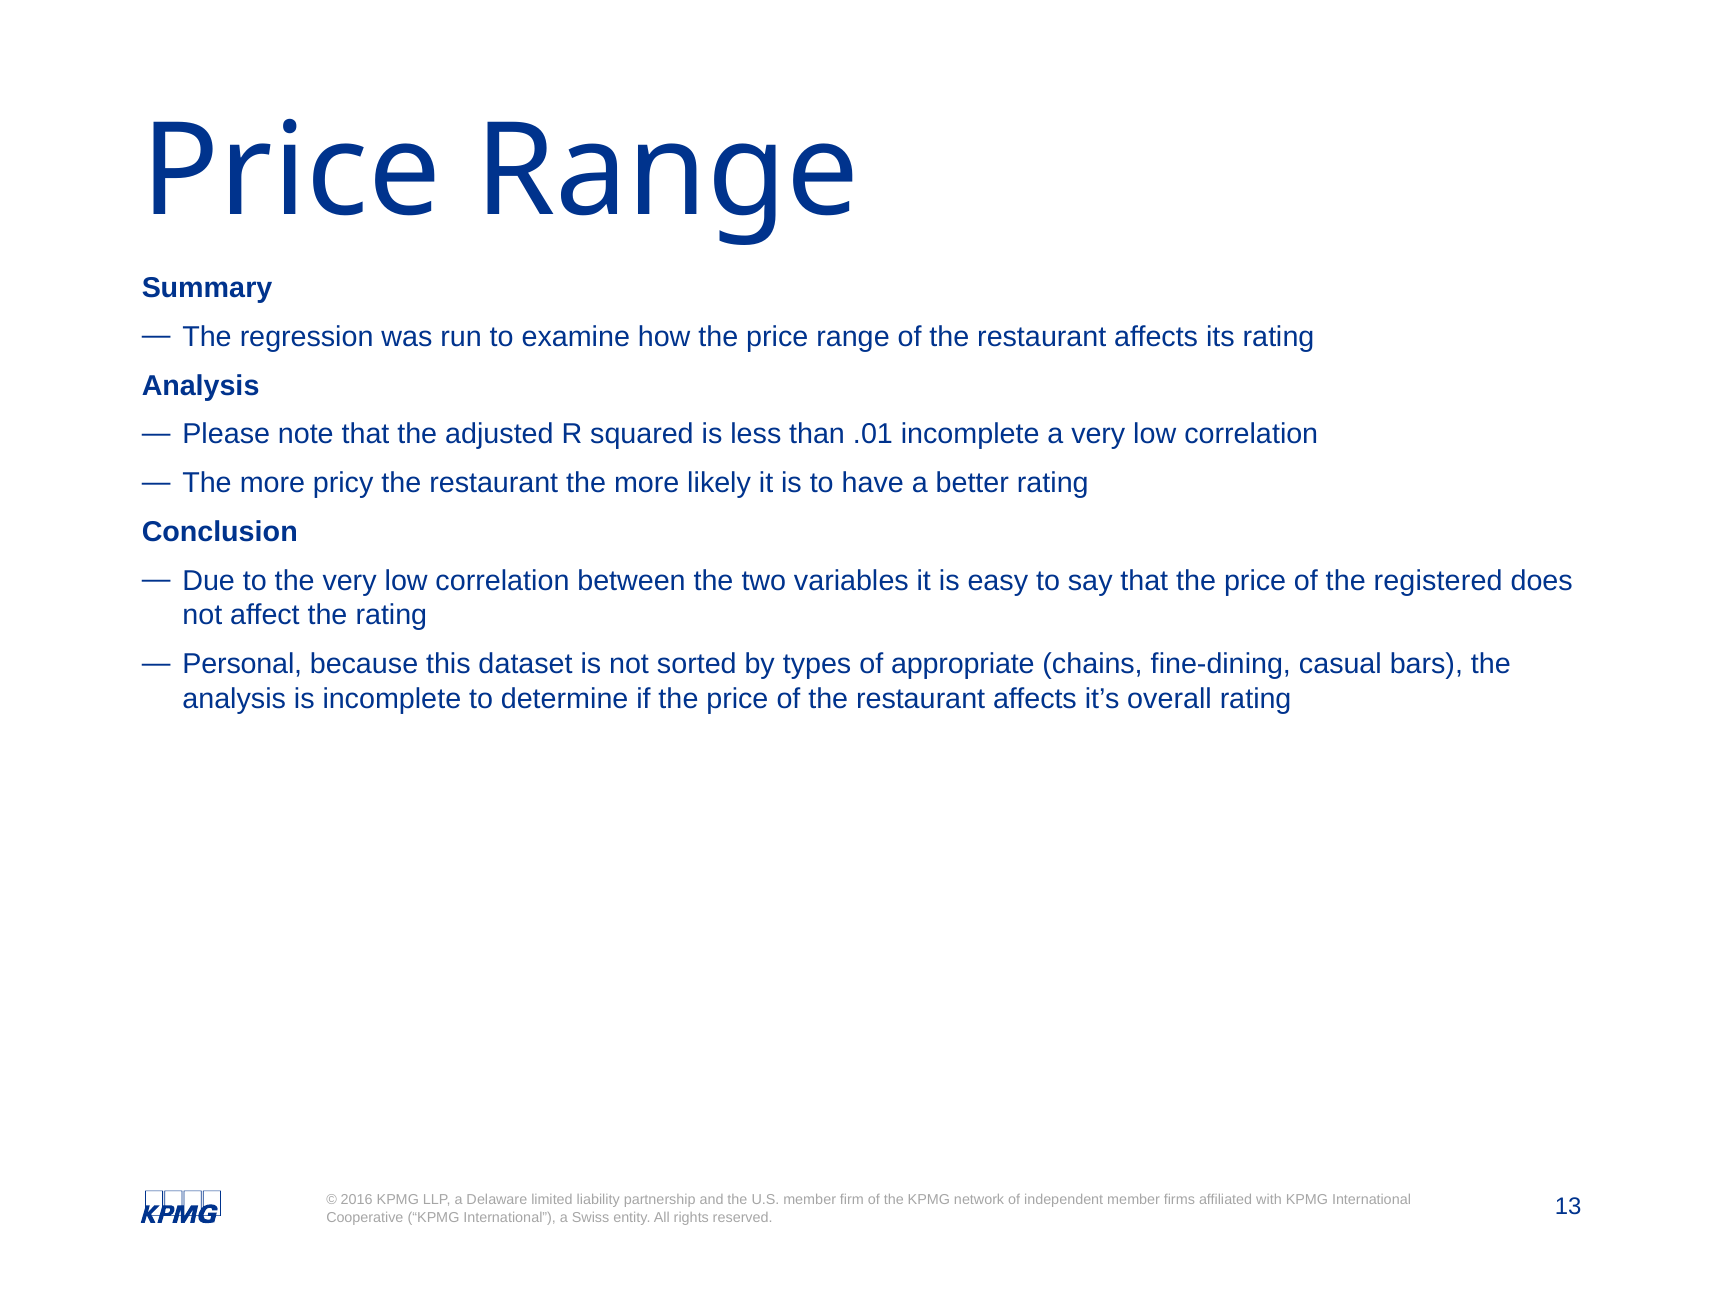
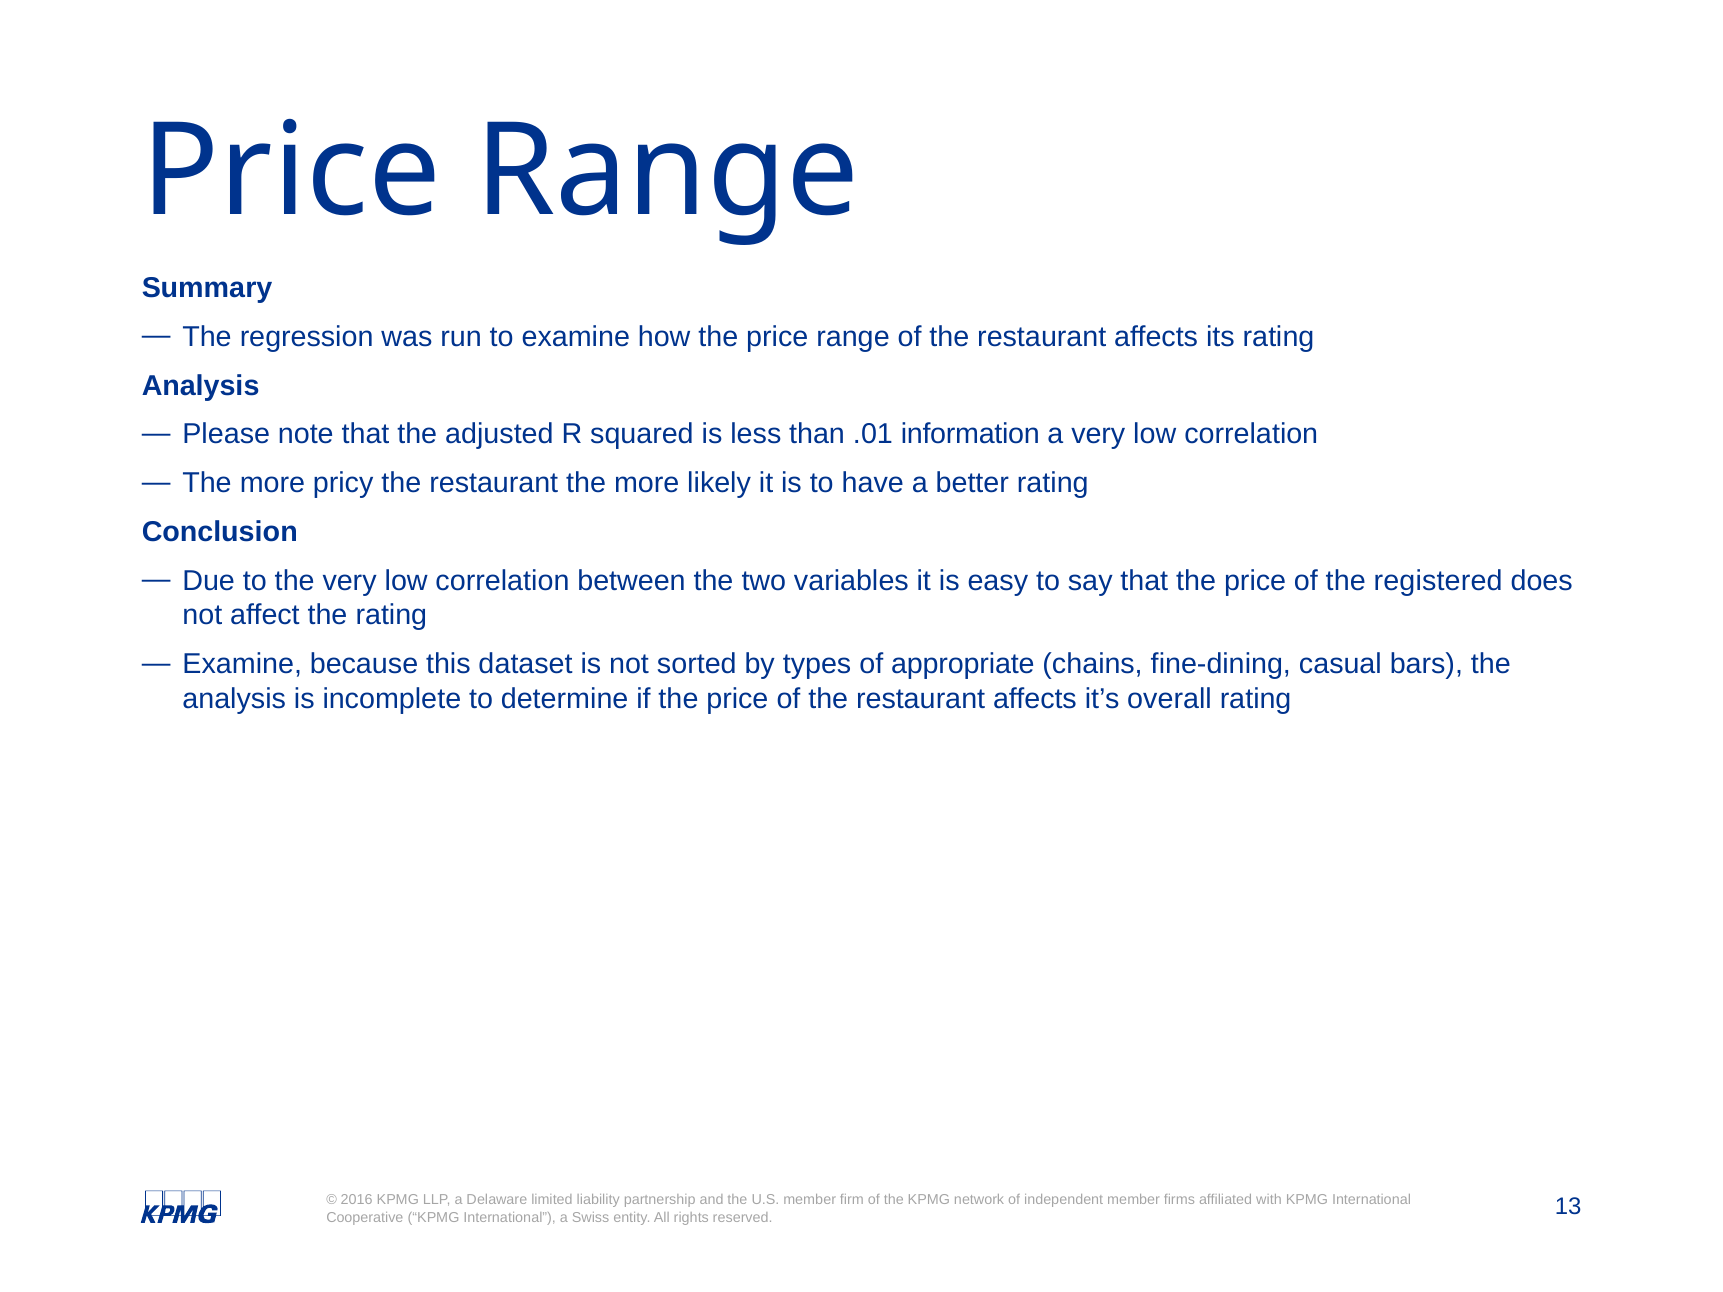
.01 incomplete: incomplete -> information (970, 435)
Personal: Personal -> Examine (242, 664)
